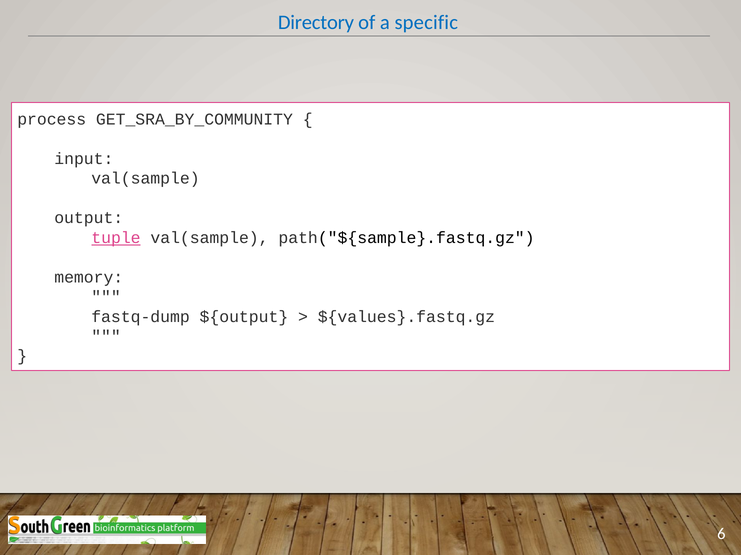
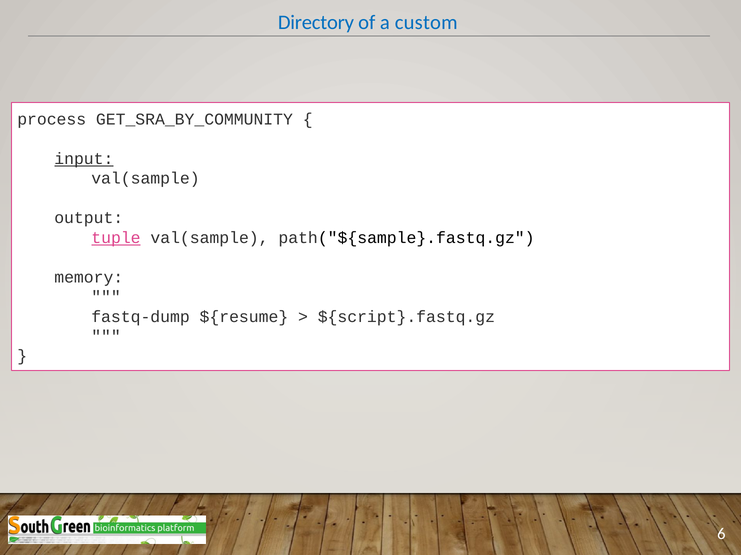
specific: specific -> custom (426, 22)
input underline: none -> present (84, 159)
${output: ${output -> ${resume (244, 317)
${values}.fastq.gz: ${values}.fastq.gz -> ${script}.fastq.gz (406, 317)
